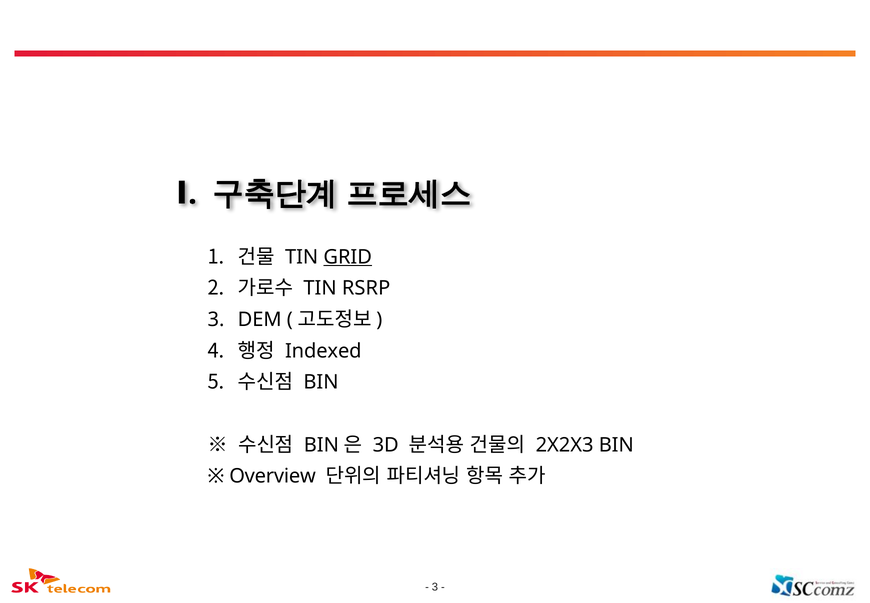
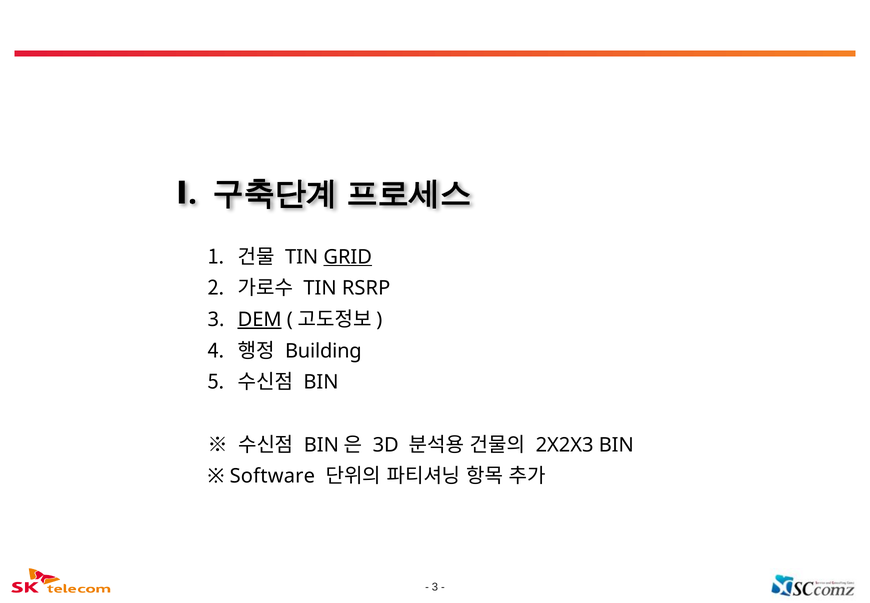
DEM underline: none -> present (260, 319)
Indexed: Indexed -> Building (323, 351)
Overview: Overview -> Software (272, 476)
